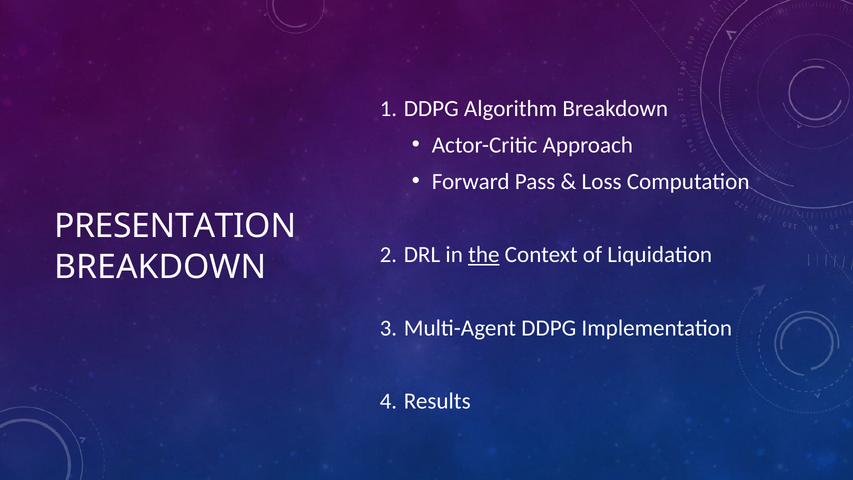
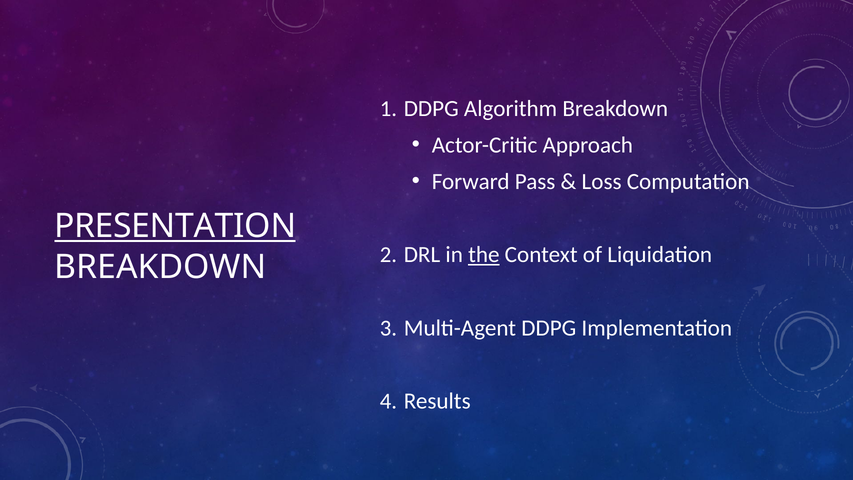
PRESENTATION underline: none -> present (175, 226)
